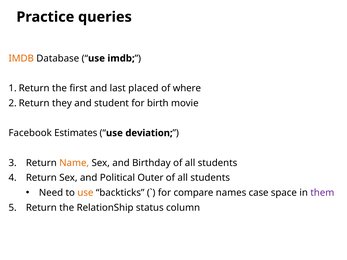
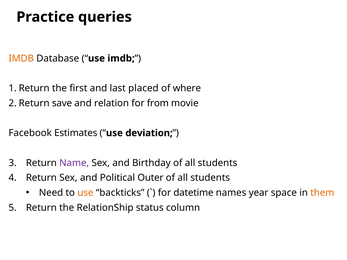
they: they -> save (62, 103)
student: student -> relation (112, 103)
birth: birth -> from (158, 103)
Name colour: orange -> purple (74, 163)
compare: compare -> datetime (193, 193)
case: case -> year (259, 193)
them colour: purple -> orange (322, 193)
